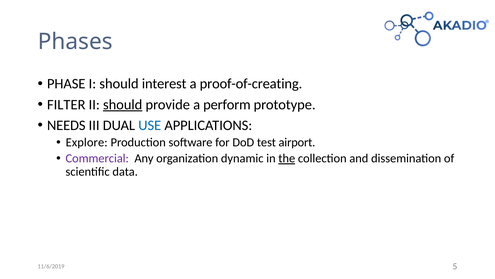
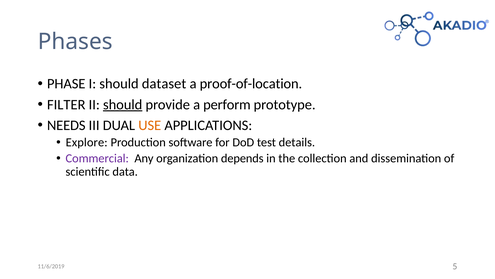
interest: interest -> dataset (164, 84)
proof-of-creating: proof-of-creating -> proof-of-location (251, 84)
USE colour: blue -> orange (150, 125)
airport: airport -> details (297, 142)
dynamic: dynamic -> depends (242, 158)
the underline: present -> none (287, 158)
